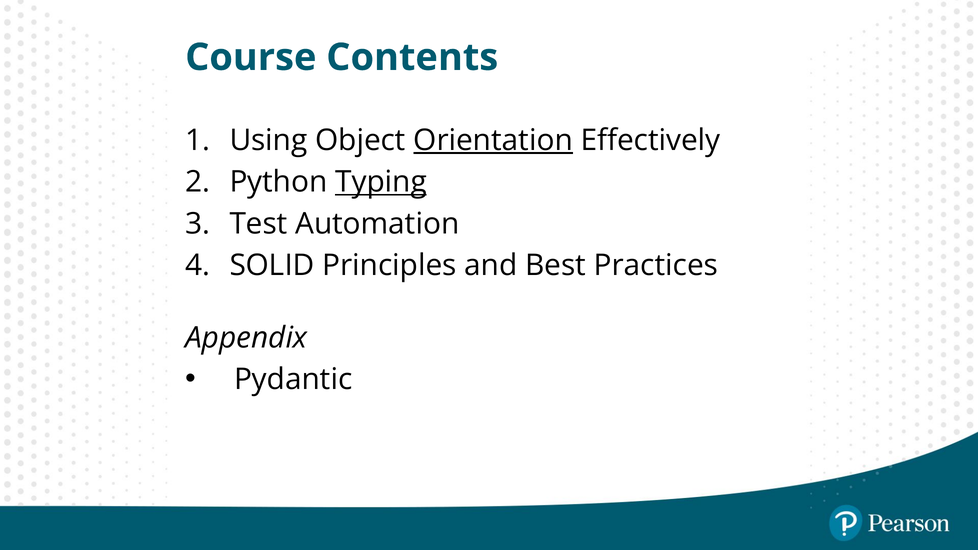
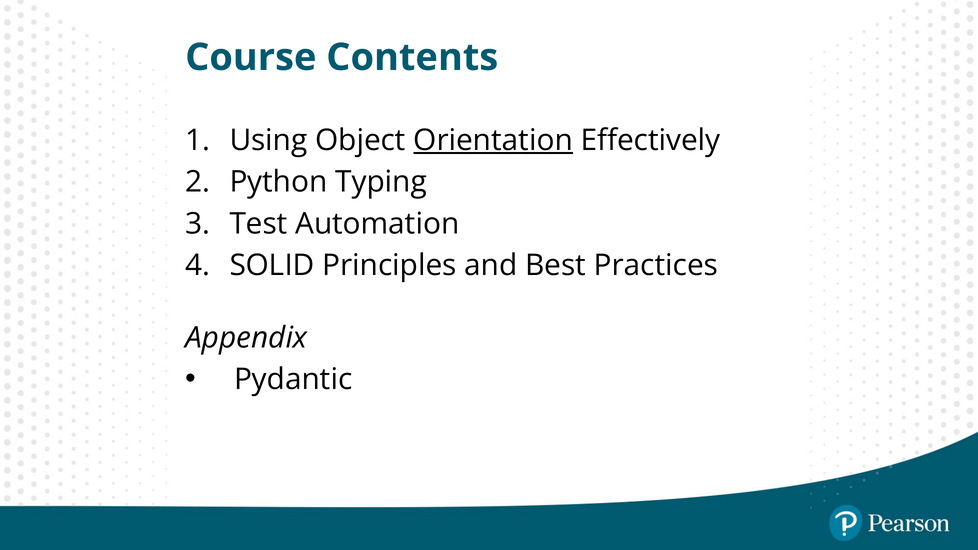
Typing underline: present -> none (381, 182)
